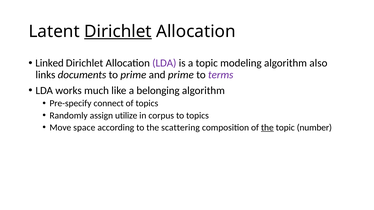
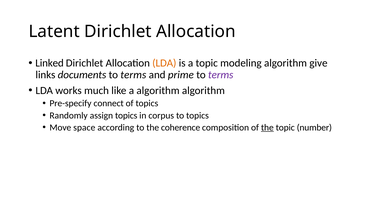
Dirichlet underline: present -> none (118, 31)
LDA colour: purple -> orange (164, 63)
also: also -> give (318, 63)
documents to prime: prime -> terms (133, 75)
a belonging: belonging -> algorithm (158, 91)
assign utilize: utilize -> topics (126, 116)
scattering: scattering -> coherence (181, 128)
